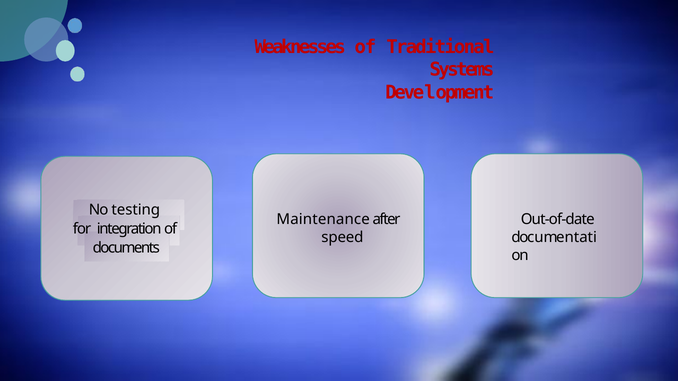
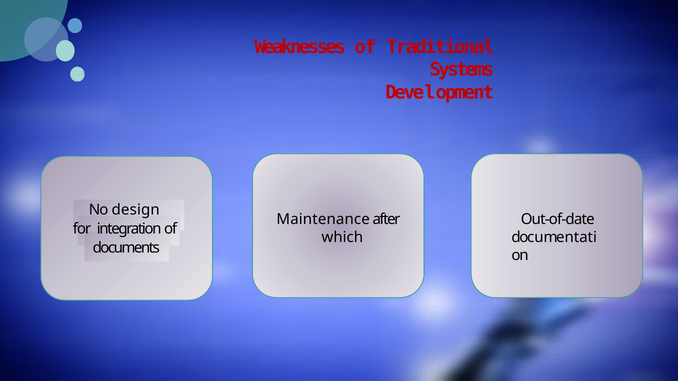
testing: testing -> design (136, 210)
speed: speed -> which (342, 238)
